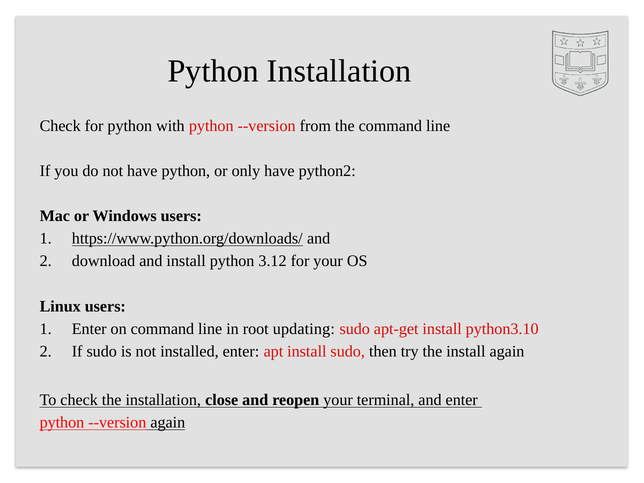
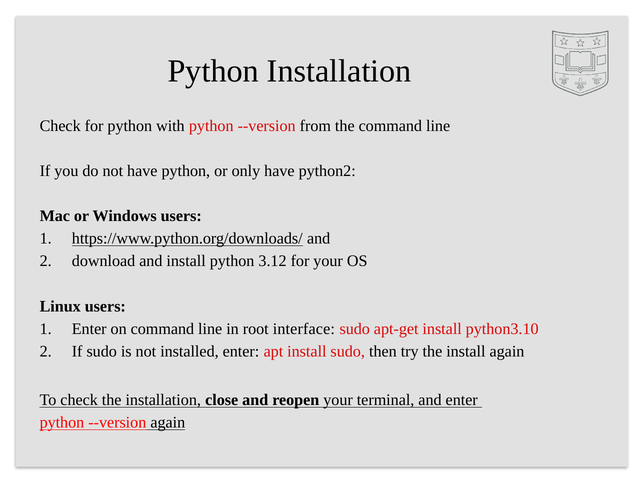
updating: updating -> interface (304, 329)
